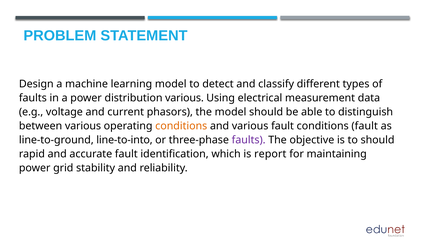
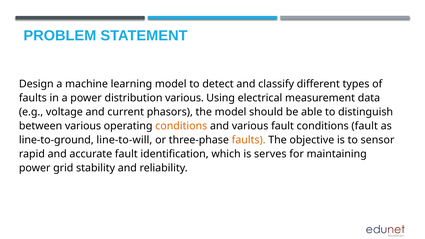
line-to-into: line-to-into -> line-to-will (124, 140)
faults colour: purple -> orange (249, 140)
to should: should -> sensor (378, 140)
report: report -> serves (270, 154)
